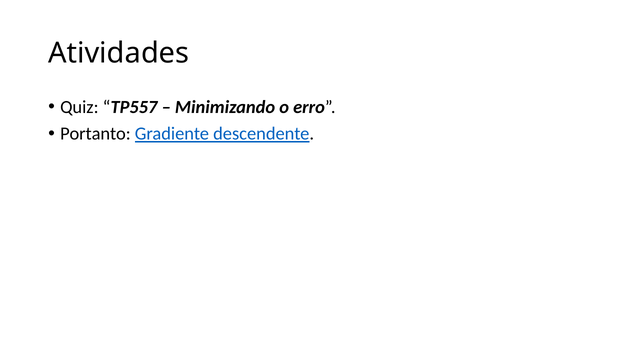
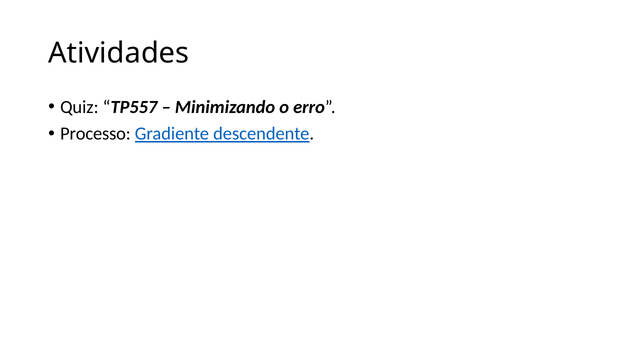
Portanto: Portanto -> Processo (95, 134)
